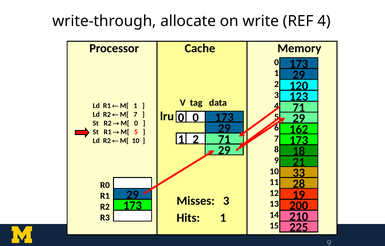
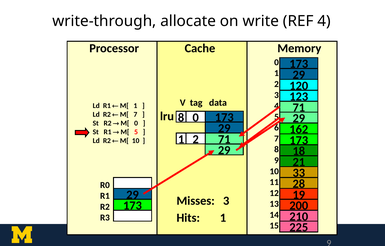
lru 0: 0 -> 8 (181, 118)
